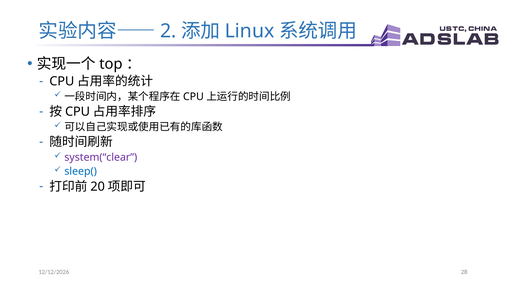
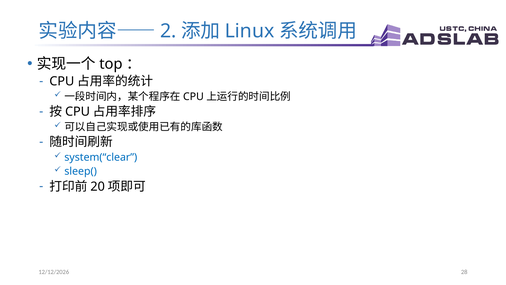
system(“clear colour: purple -> blue (101, 157)
